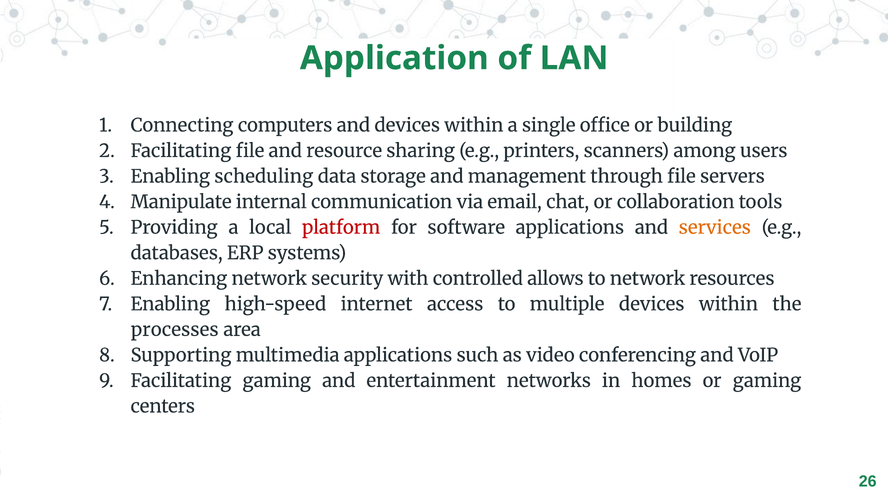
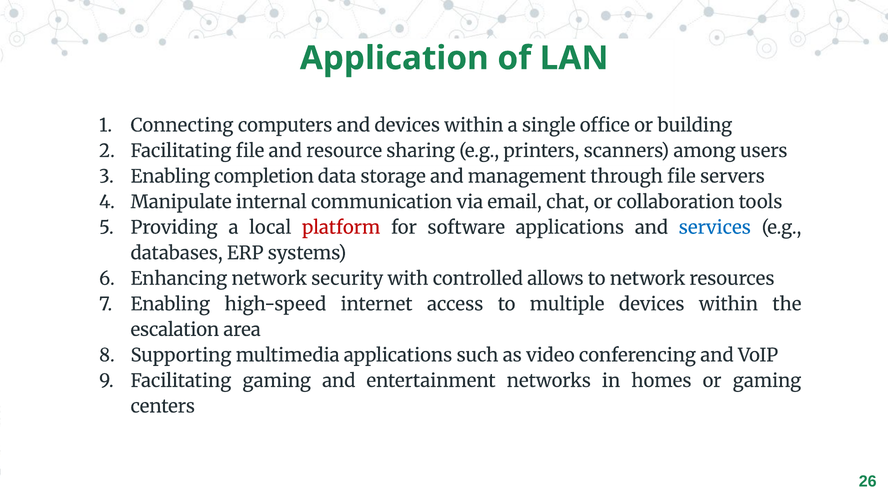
scheduling: scheduling -> completion (264, 176)
services colour: orange -> blue (715, 227)
processes: processes -> escalation (175, 329)
